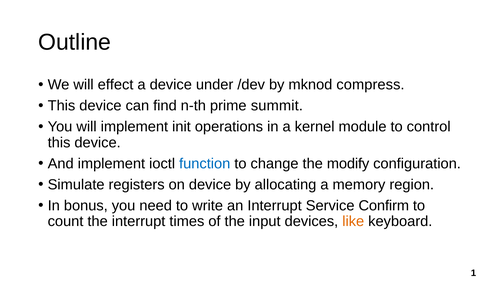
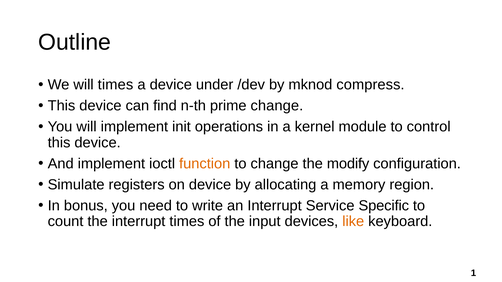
will effect: effect -> times (115, 85)
prime summit: summit -> change (277, 106)
function colour: blue -> orange (205, 164)
Confirm: Confirm -> Specific (384, 206)
